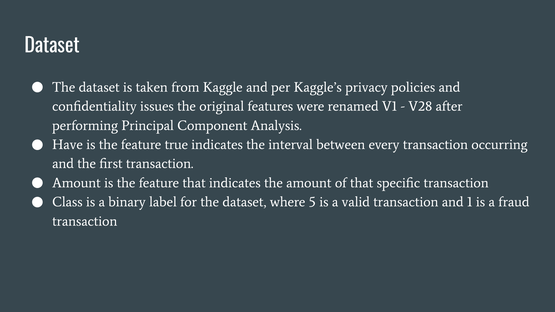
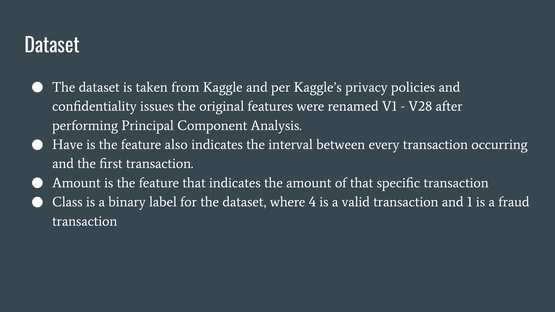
true: true -> also (176, 145)
5: 5 -> 4 (312, 202)
